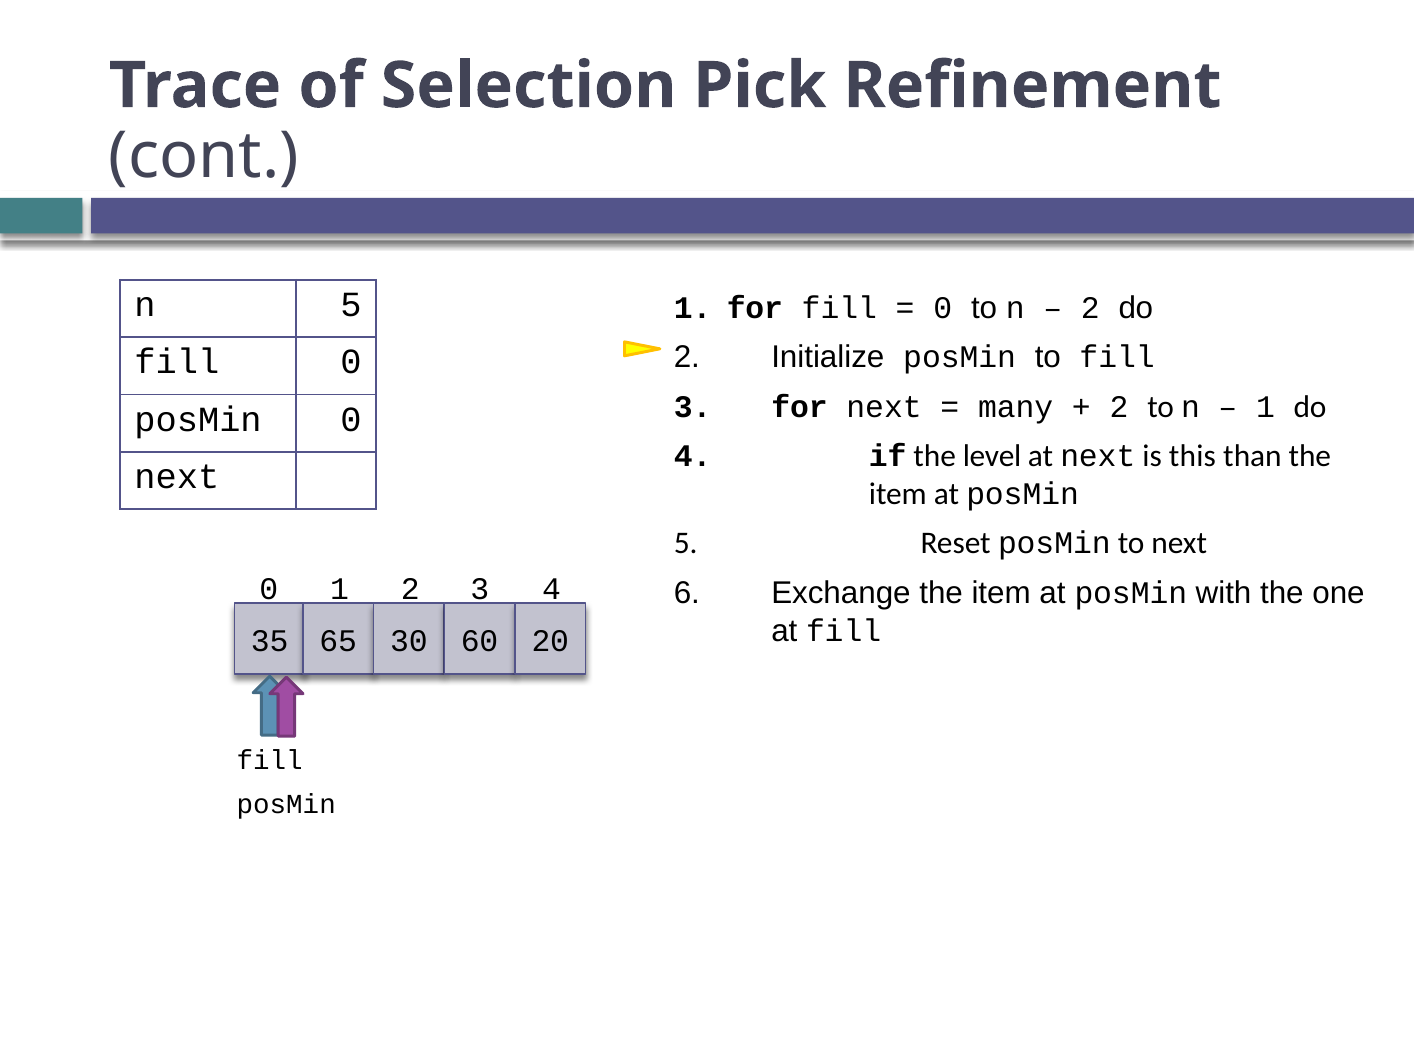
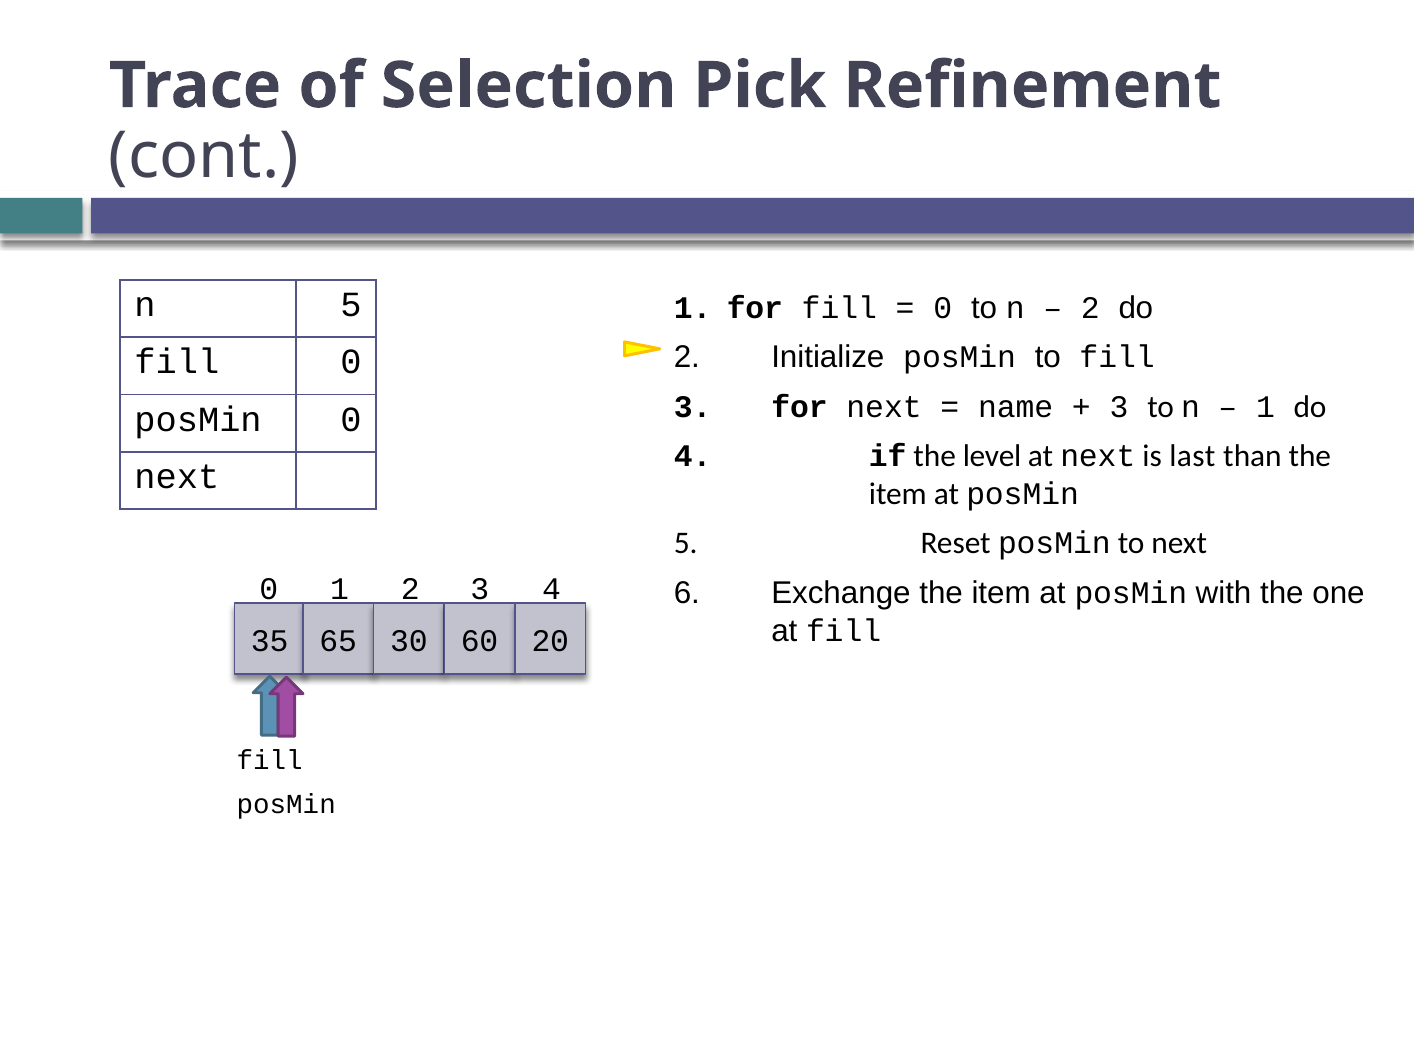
many: many -> name (1016, 407)
2: 2 -> 3 (1119, 407)
this: this -> last (1192, 456)
